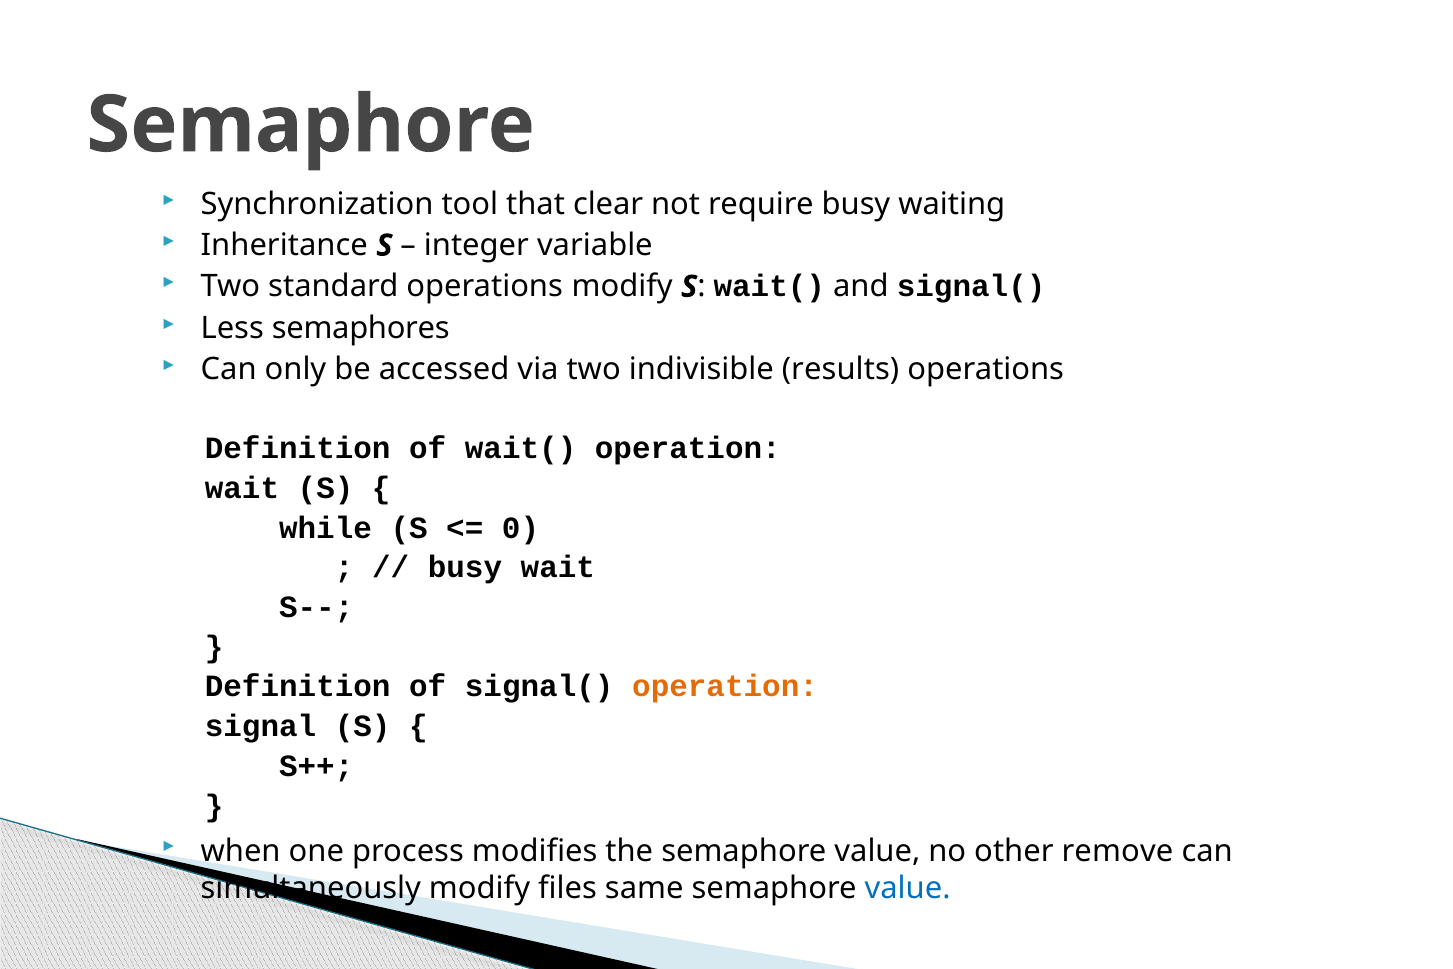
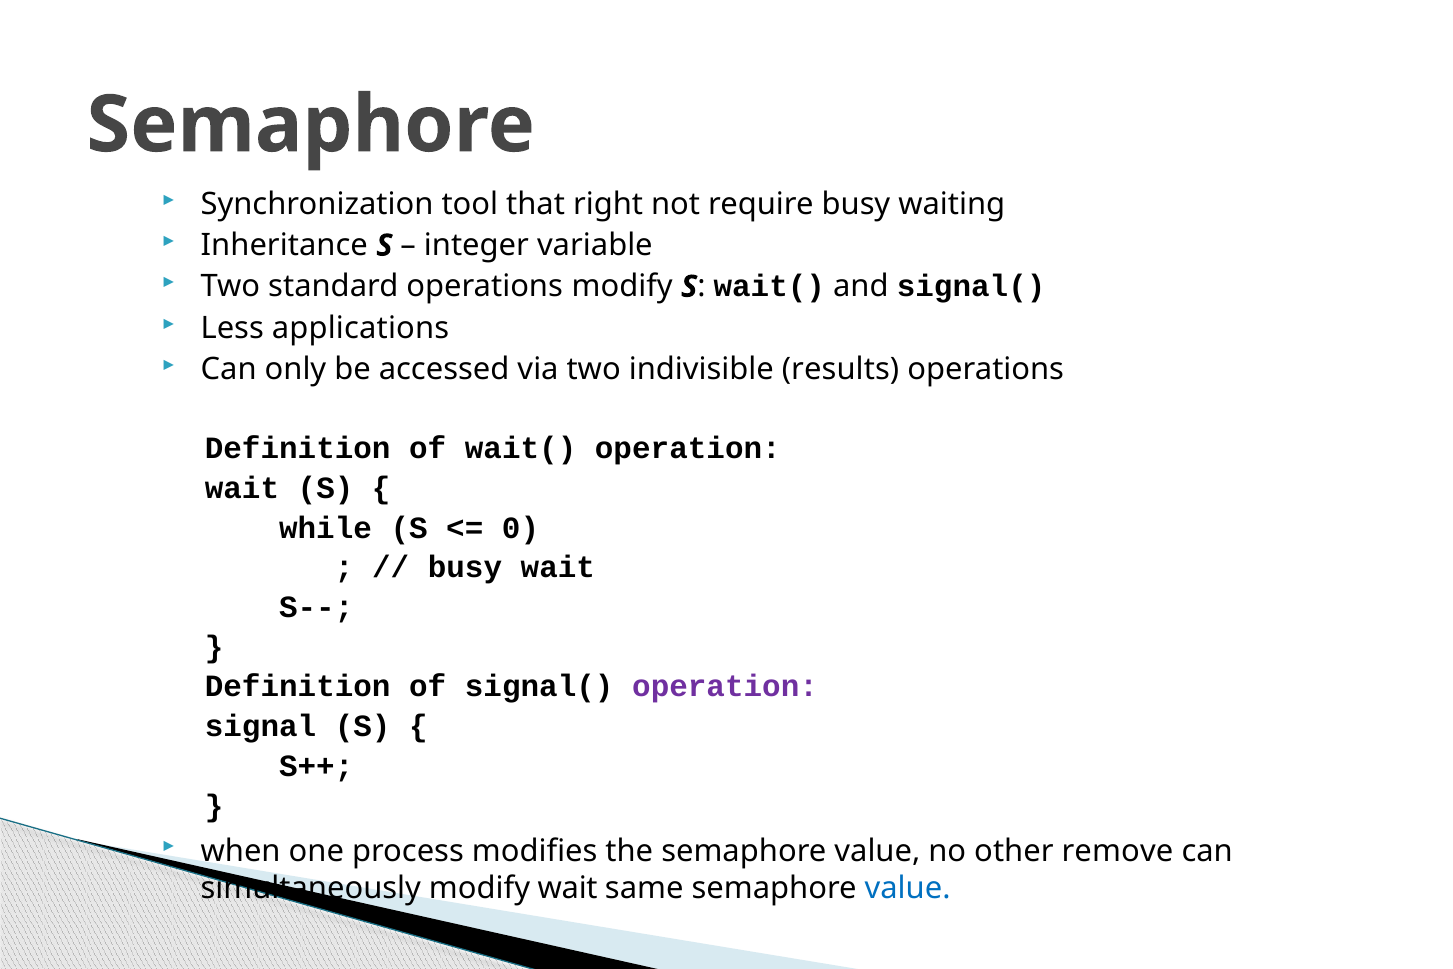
clear: clear -> right (608, 204)
semaphores: semaphores -> applications (361, 328)
operation colour: orange -> purple (725, 686)
modify files: files -> wait (568, 888)
